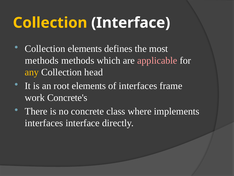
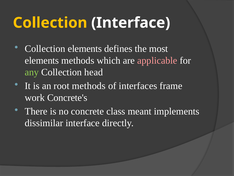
methods: methods -> elements (42, 60)
any colour: yellow -> light green (32, 72)
root elements: elements -> methods (89, 86)
where: where -> meant (140, 111)
interfaces: interfaces -> dissimilar (44, 123)
